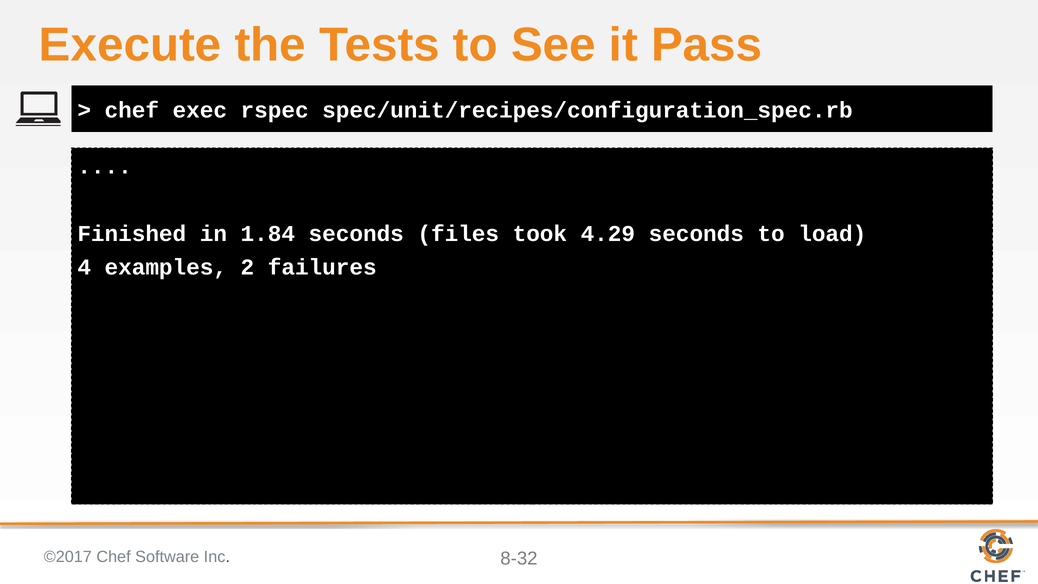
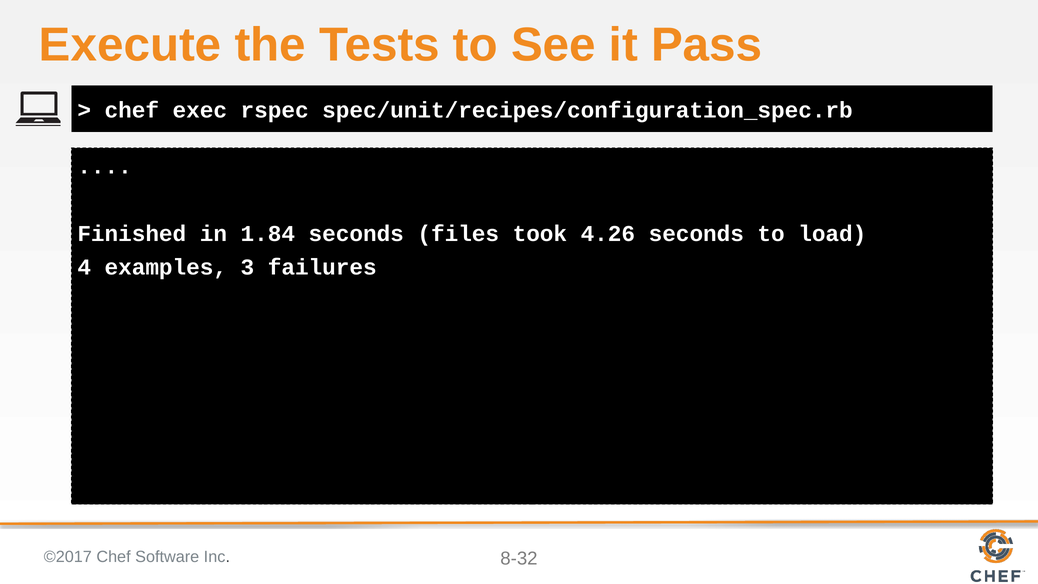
4.29: 4.29 -> 4.26 (608, 234)
2: 2 -> 3 (247, 267)
